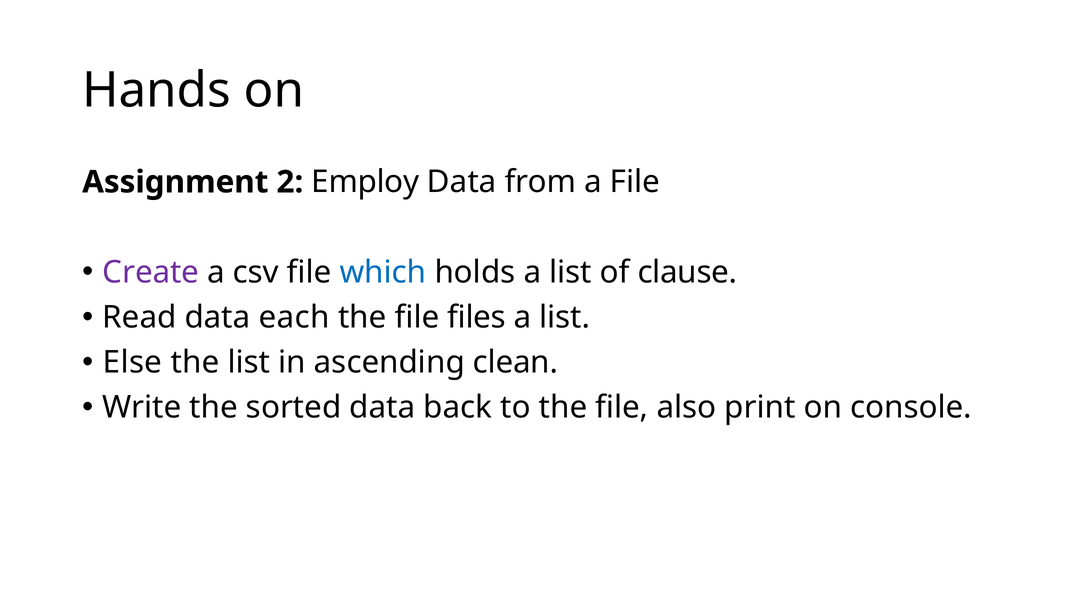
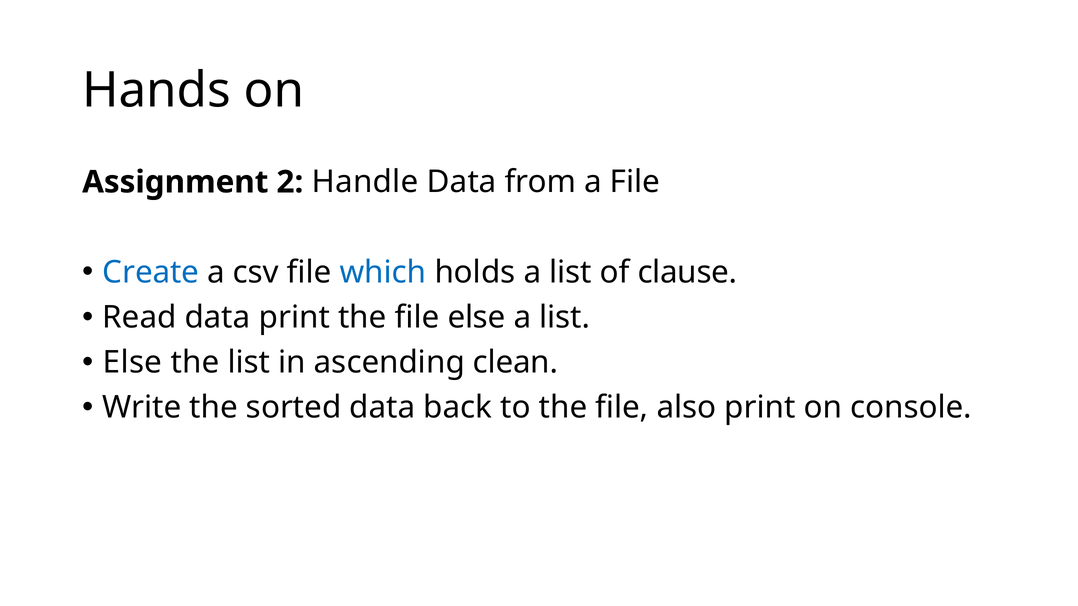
Employ: Employ -> Handle (365, 182)
Create colour: purple -> blue (151, 272)
data each: each -> print (294, 318)
file files: files -> else (477, 318)
